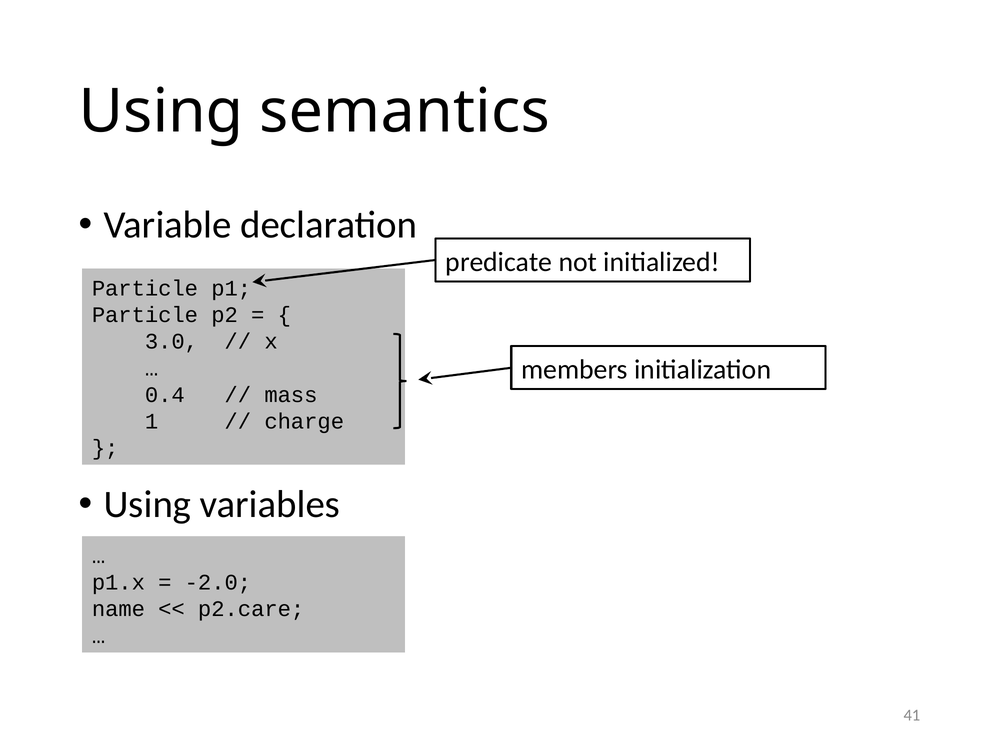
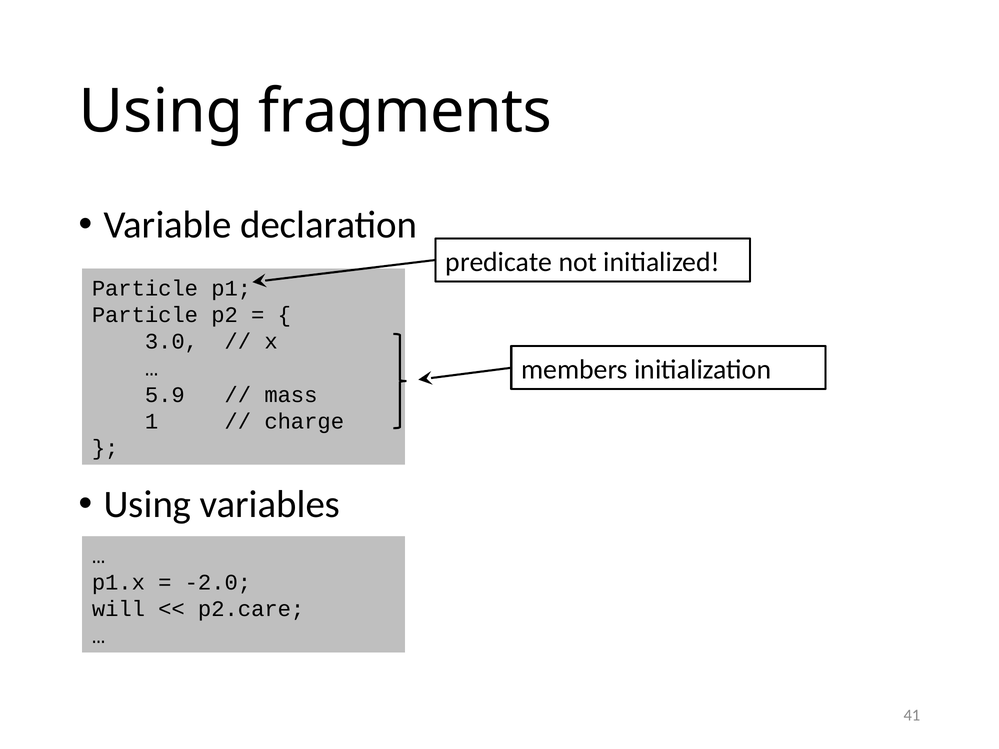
semantics: semantics -> fragments (405, 112)
0.4: 0.4 -> 5.9 (165, 395)
name: name -> will (118, 609)
